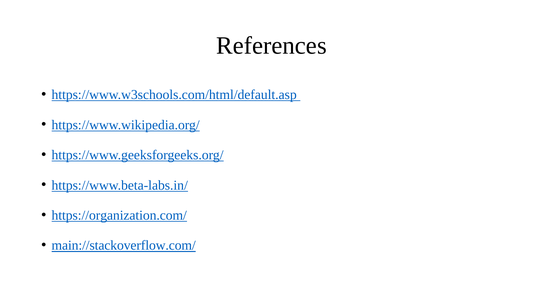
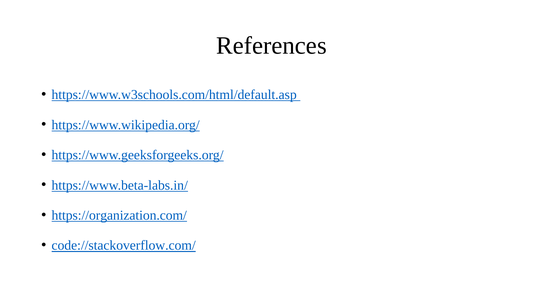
main://stackoverflow.com/: main://stackoverflow.com/ -> code://stackoverflow.com/ (124, 245)
